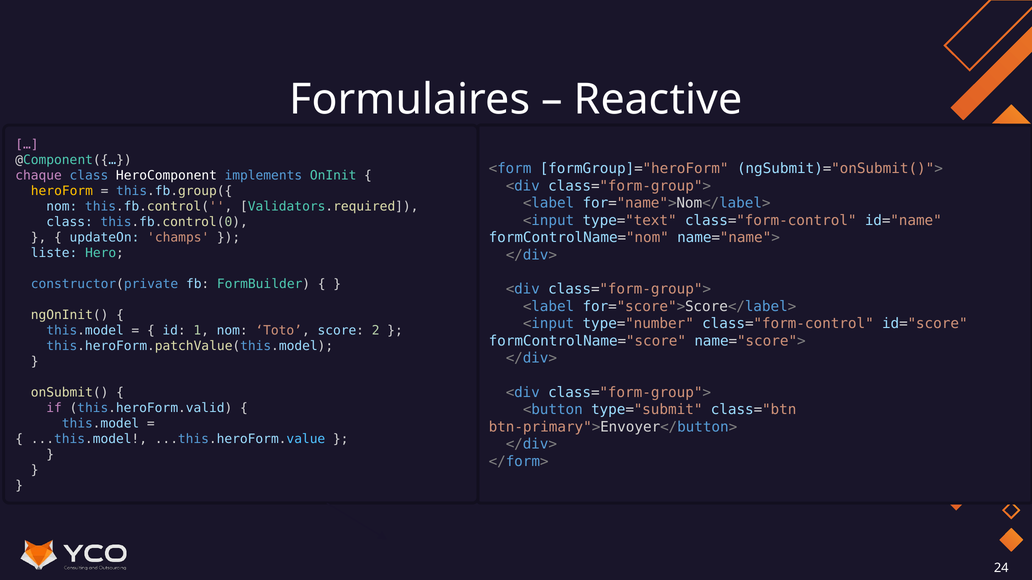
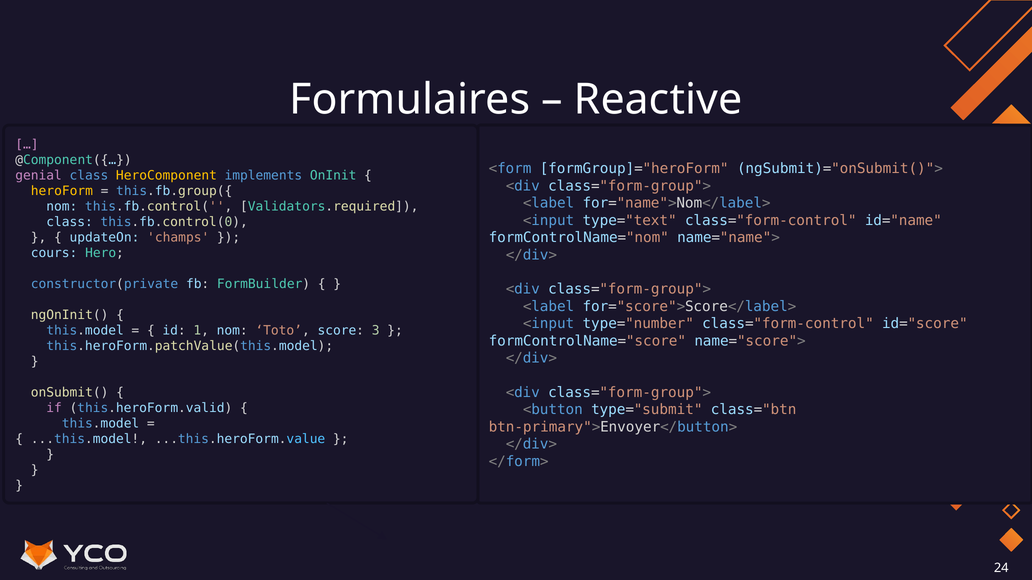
chaque: chaque -> genial (39, 176)
HeroComponent colour: white -> yellow (166, 176)
liste: liste -> cours (54, 253)
2: 2 -> 3 (376, 331)
